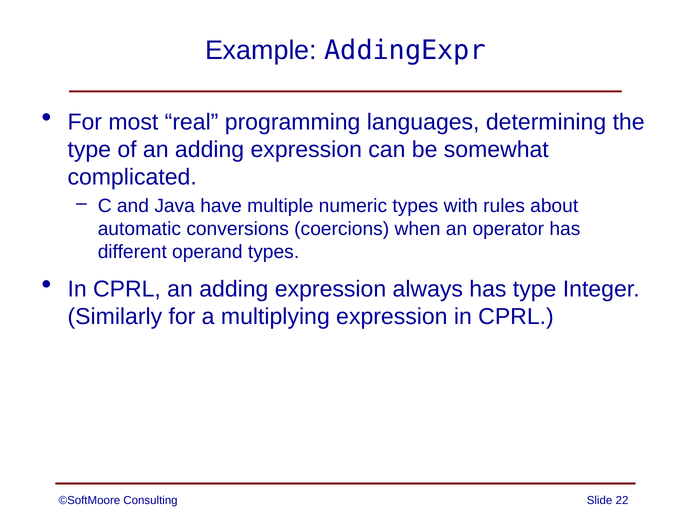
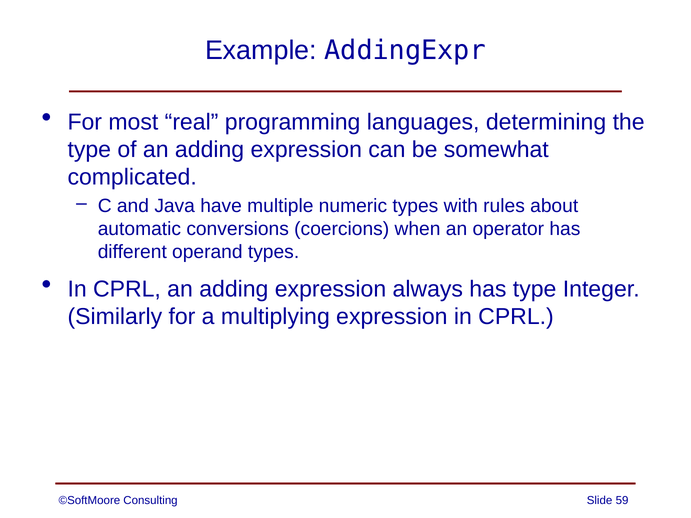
22: 22 -> 59 (622, 501)
